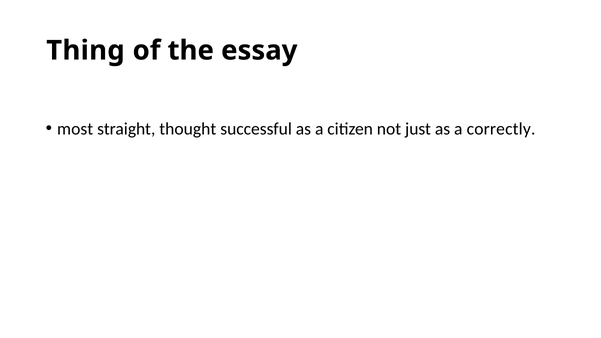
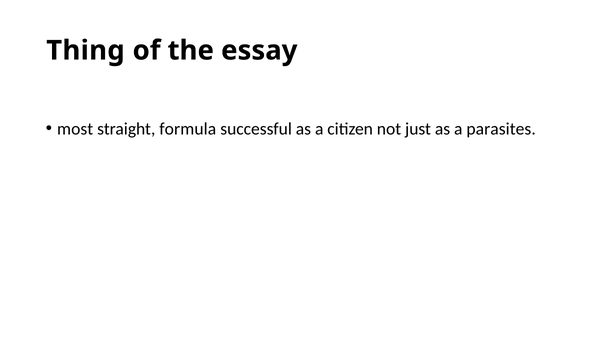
thought: thought -> formula (188, 129)
correctly: correctly -> parasites (501, 129)
